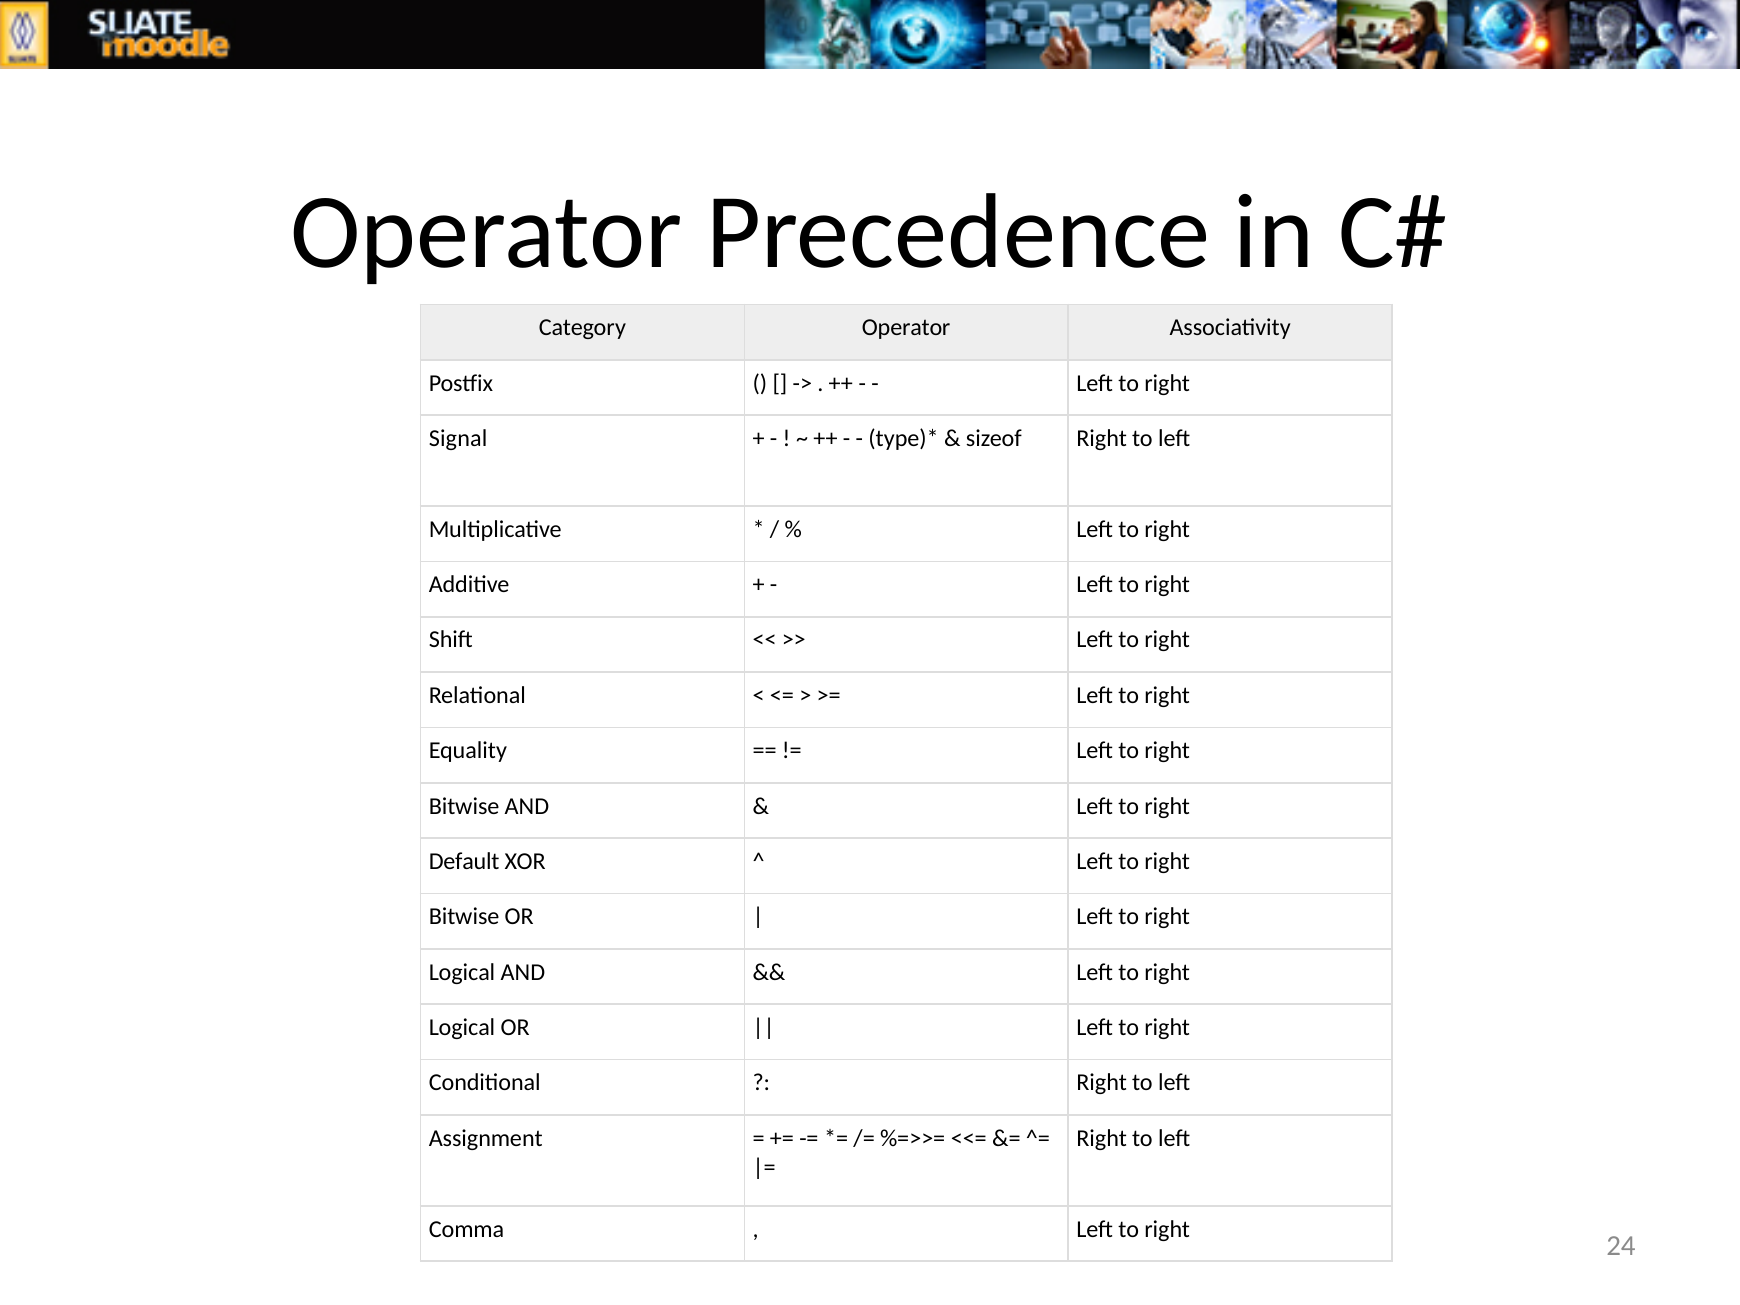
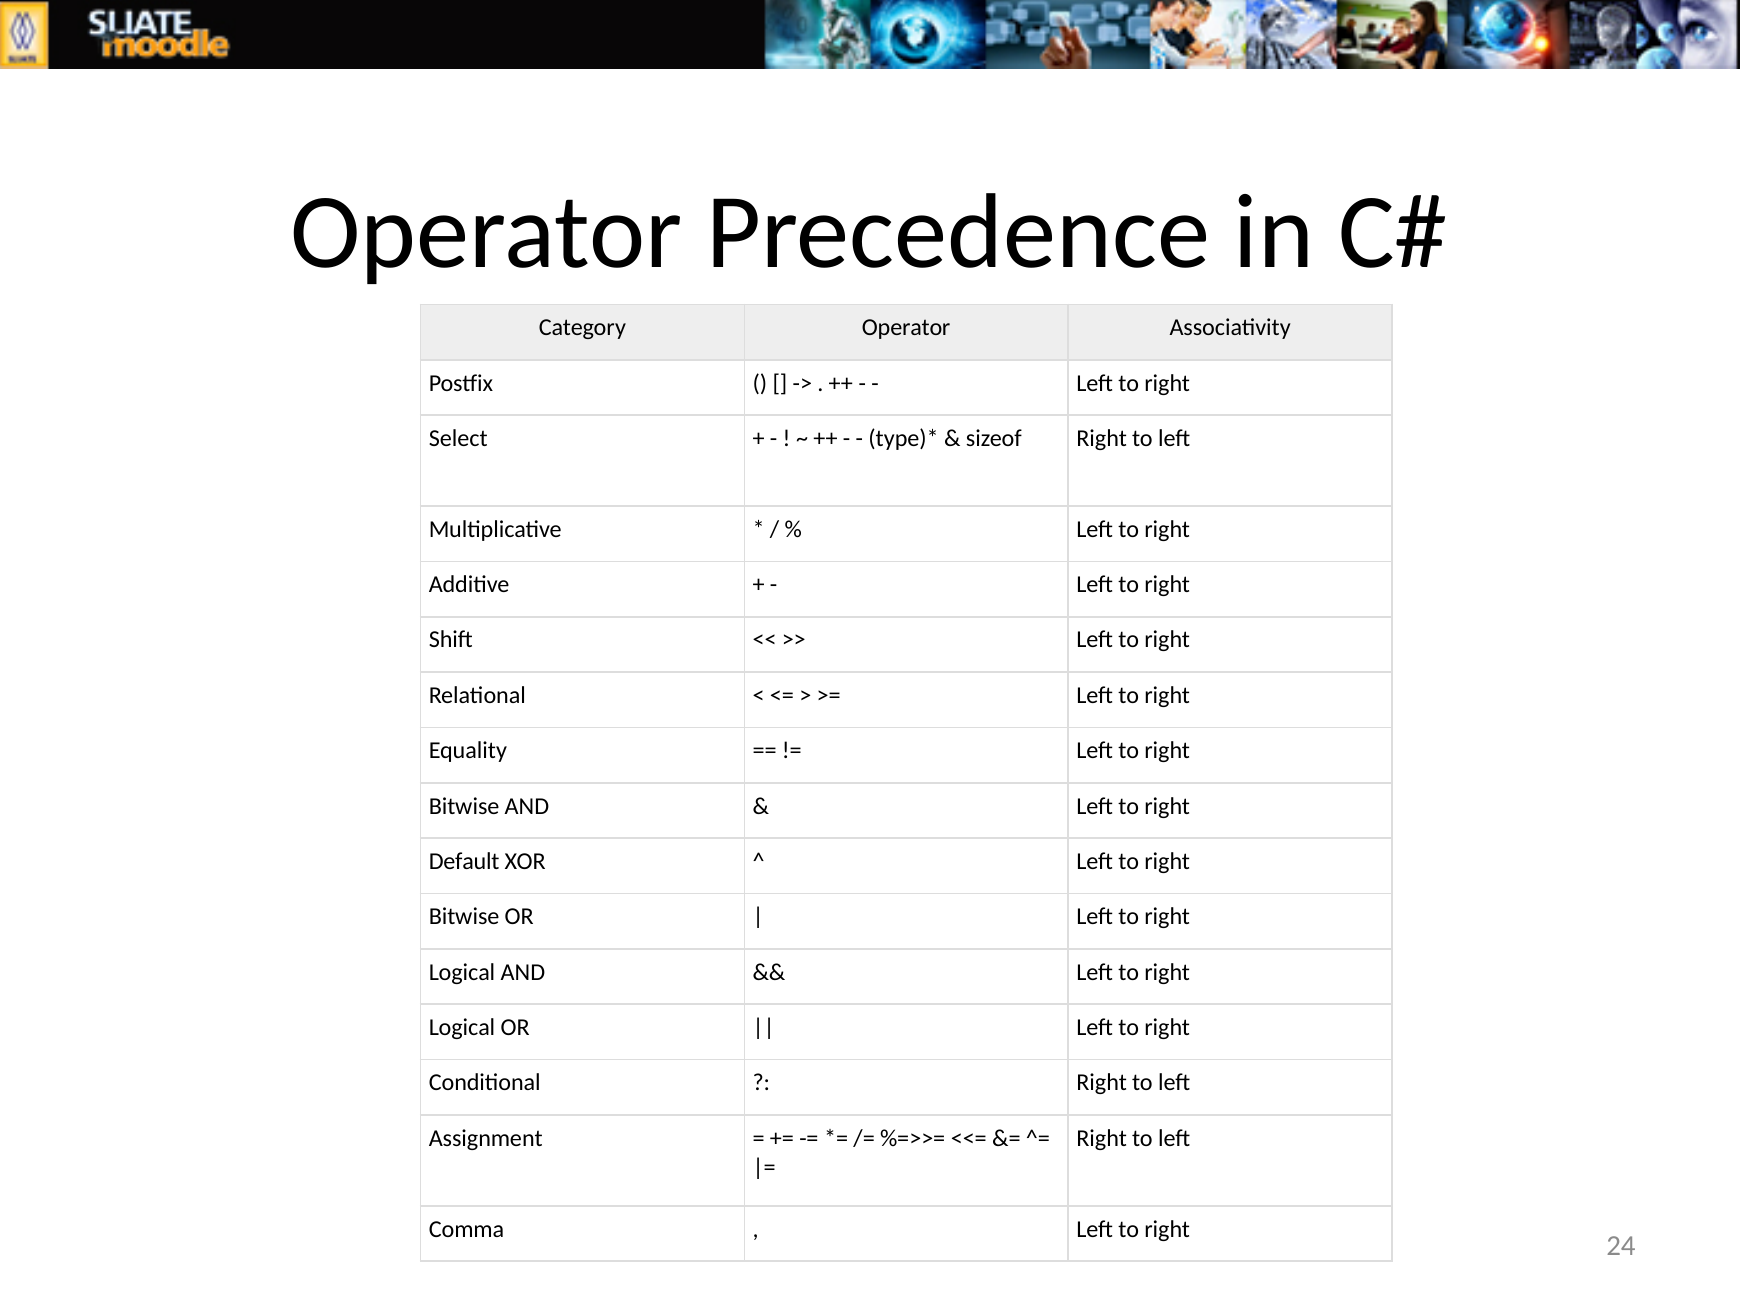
Signal: Signal -> Select (458, 438)
